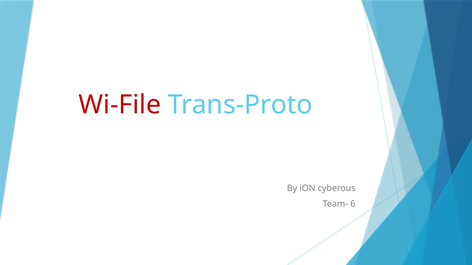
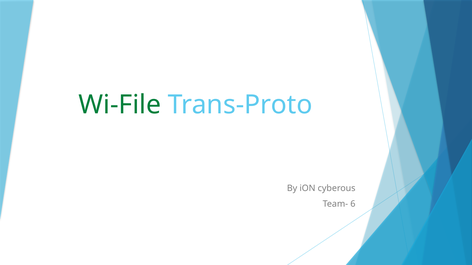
Wi-File colour: red -> green (120, 105)
